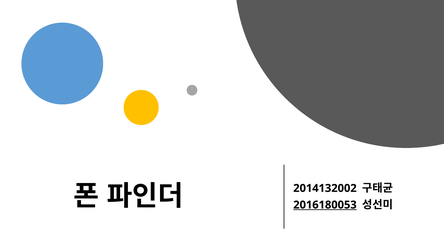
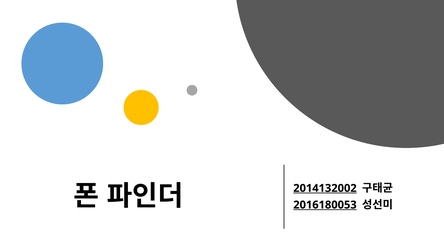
2014132002 underline: none -> present (325, 188)
